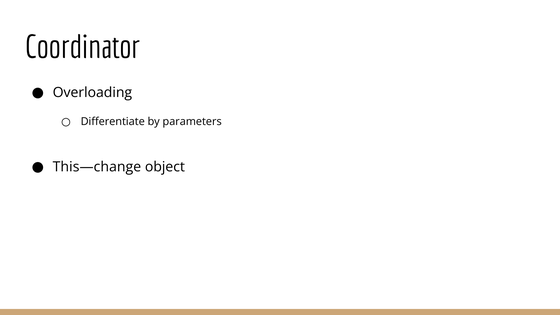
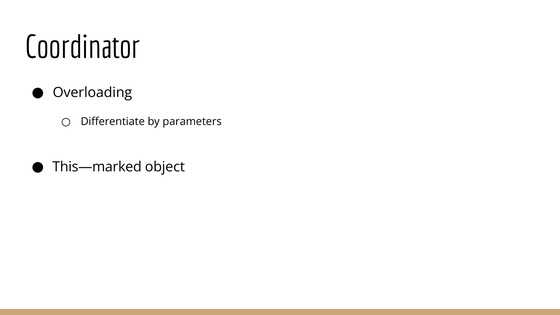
This—change: This—change -> This—marked (97, 167)
